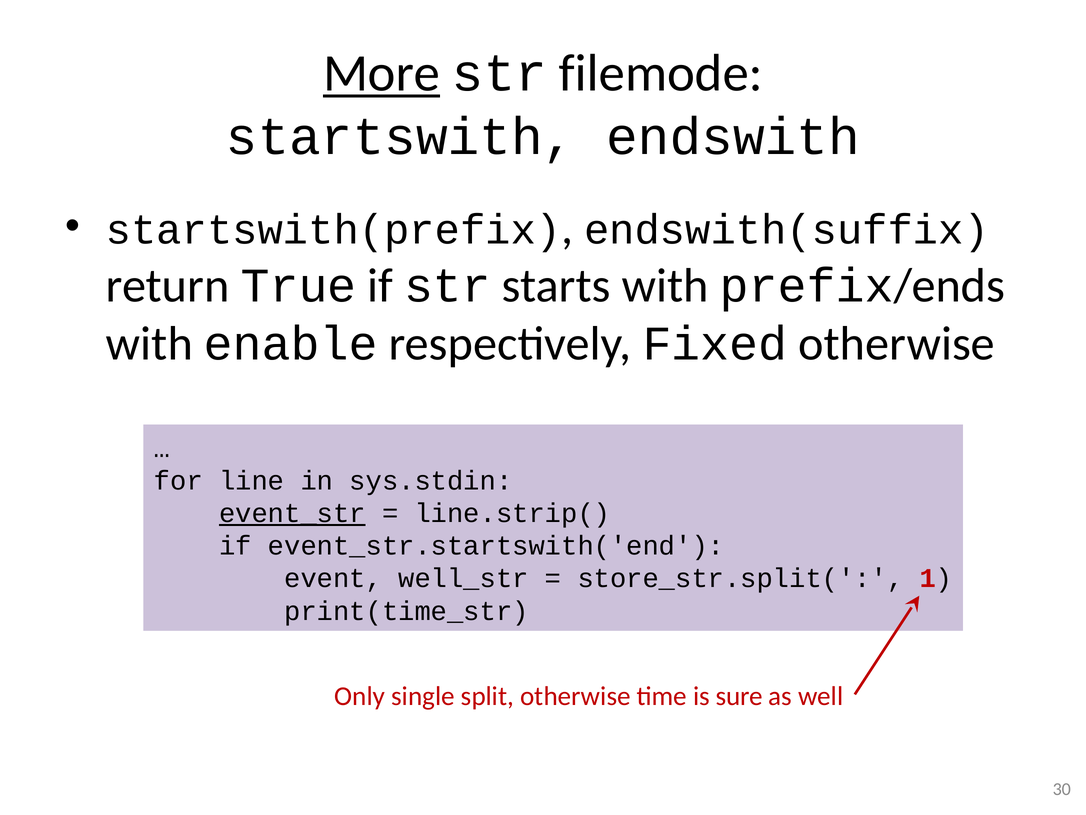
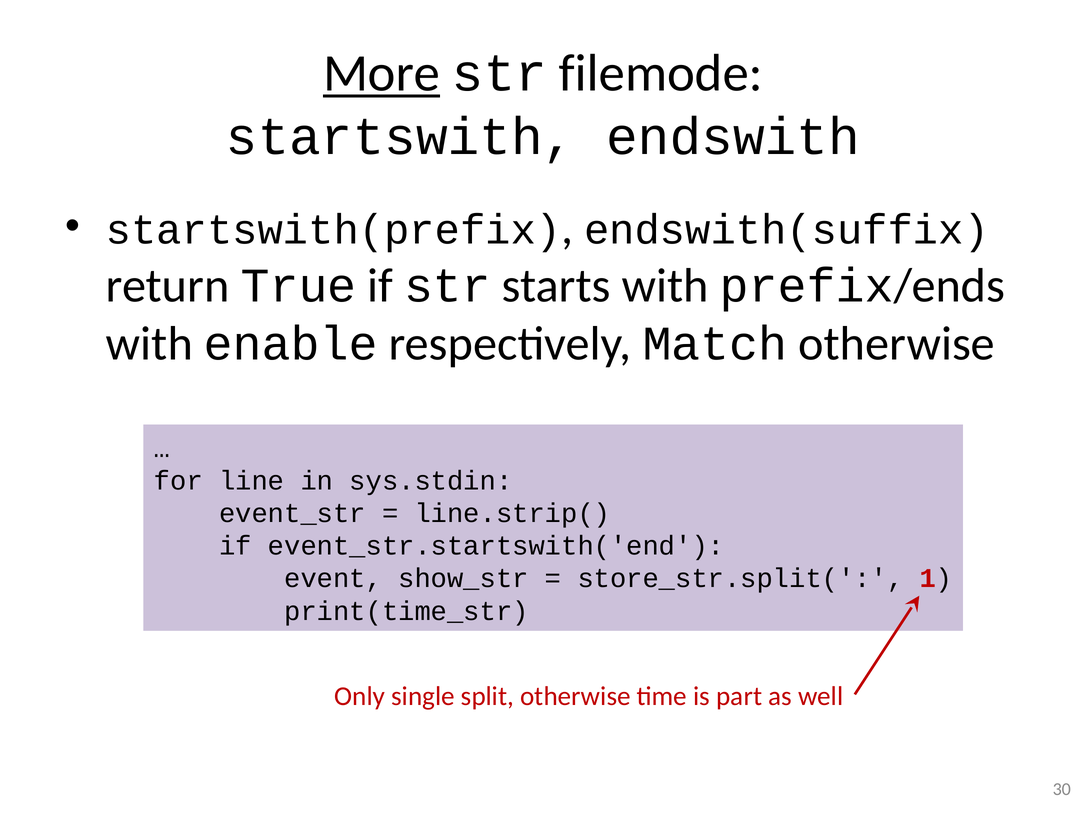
Fixed: Fixed -> Match (715, 344)
event_str underline: present -> none (292, 513)
well_str: well_str -> show_str (463, 578)
sure: sure -> part (739, 696)
